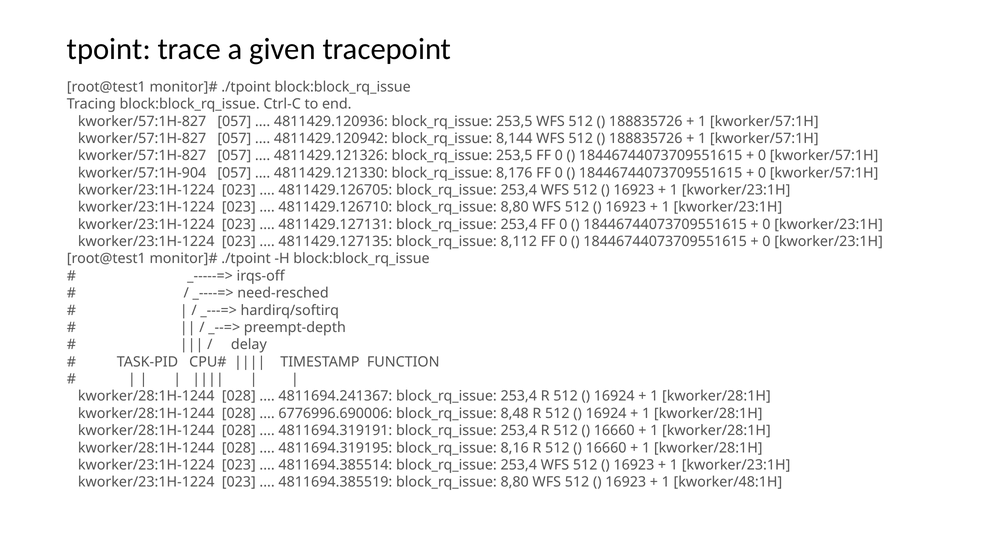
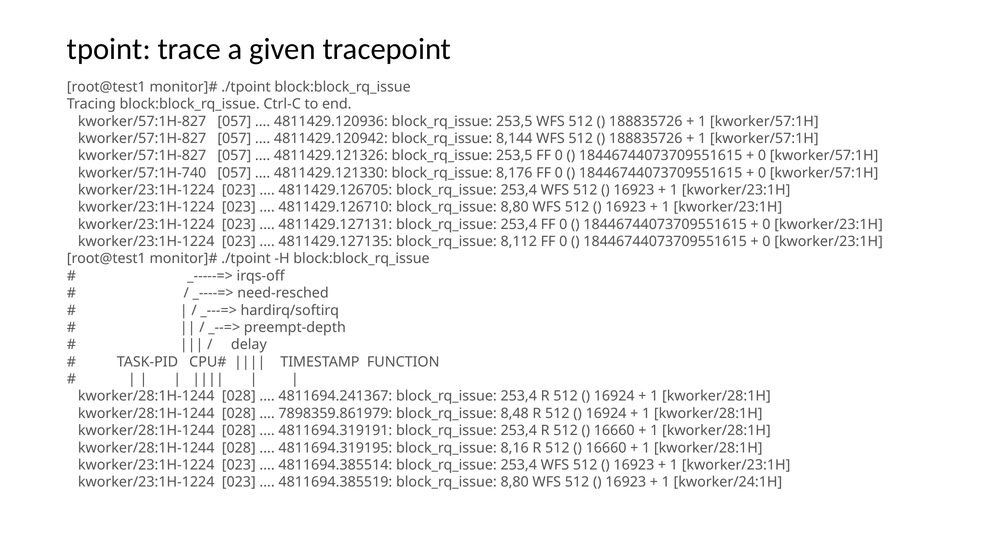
kworker/57:1H-904: kworker/57:1H-904 -> kworker/57:1H-740 (142, 173)
6776996.690006: 6776996.690006 -> 7898359.861979 (335, 413)
kworker/48:1H: kworker/48:1H -> kworker/24:1H (728, 482)
